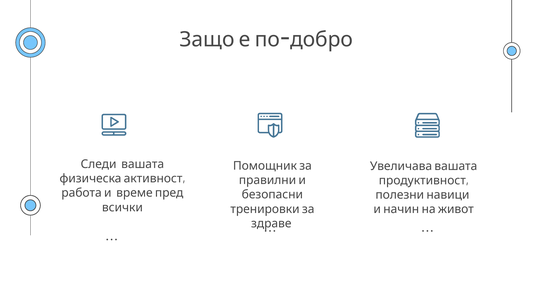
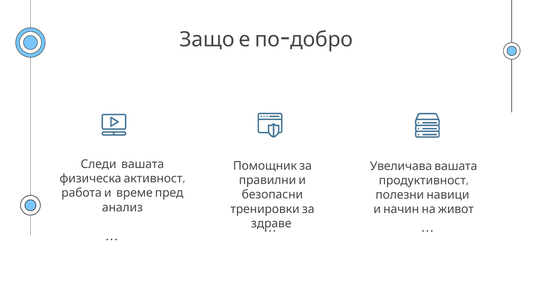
всички: всички -> анализ (122, 207)
